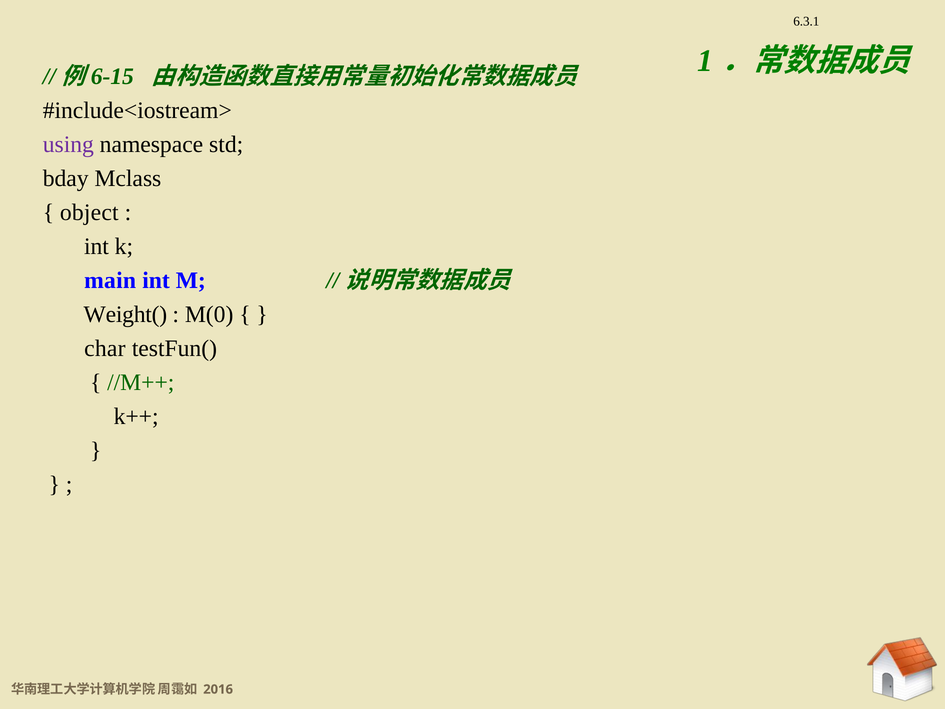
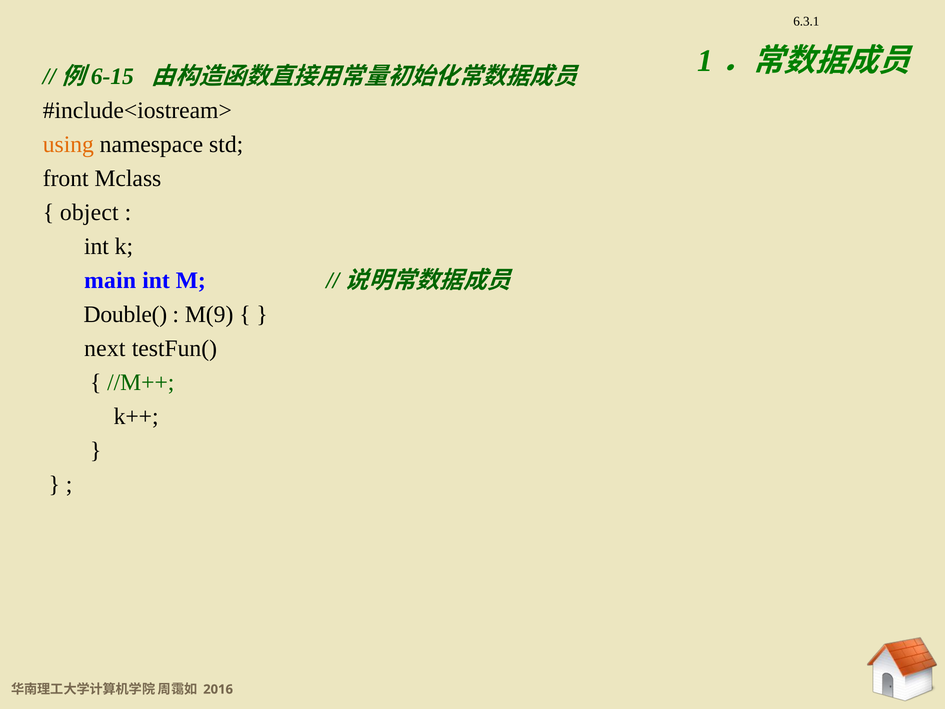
using colour: purple -> orange (68, 144)
bday: bday -> front (66, 178)
Weight(: Weight( -> Double( (125, 314)
M(0: M(0 -> M(9 (209, 314)
char: char -> next (105, 348)
